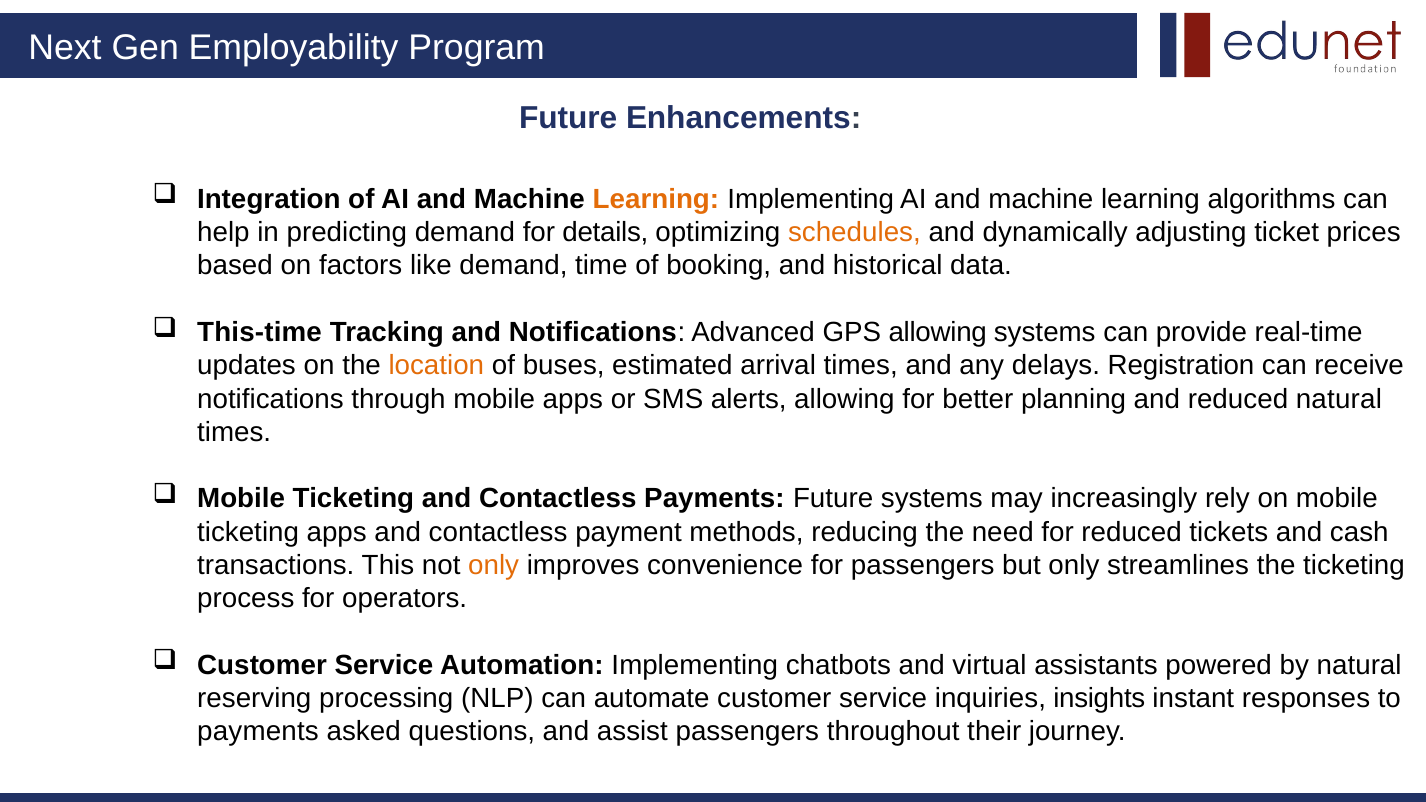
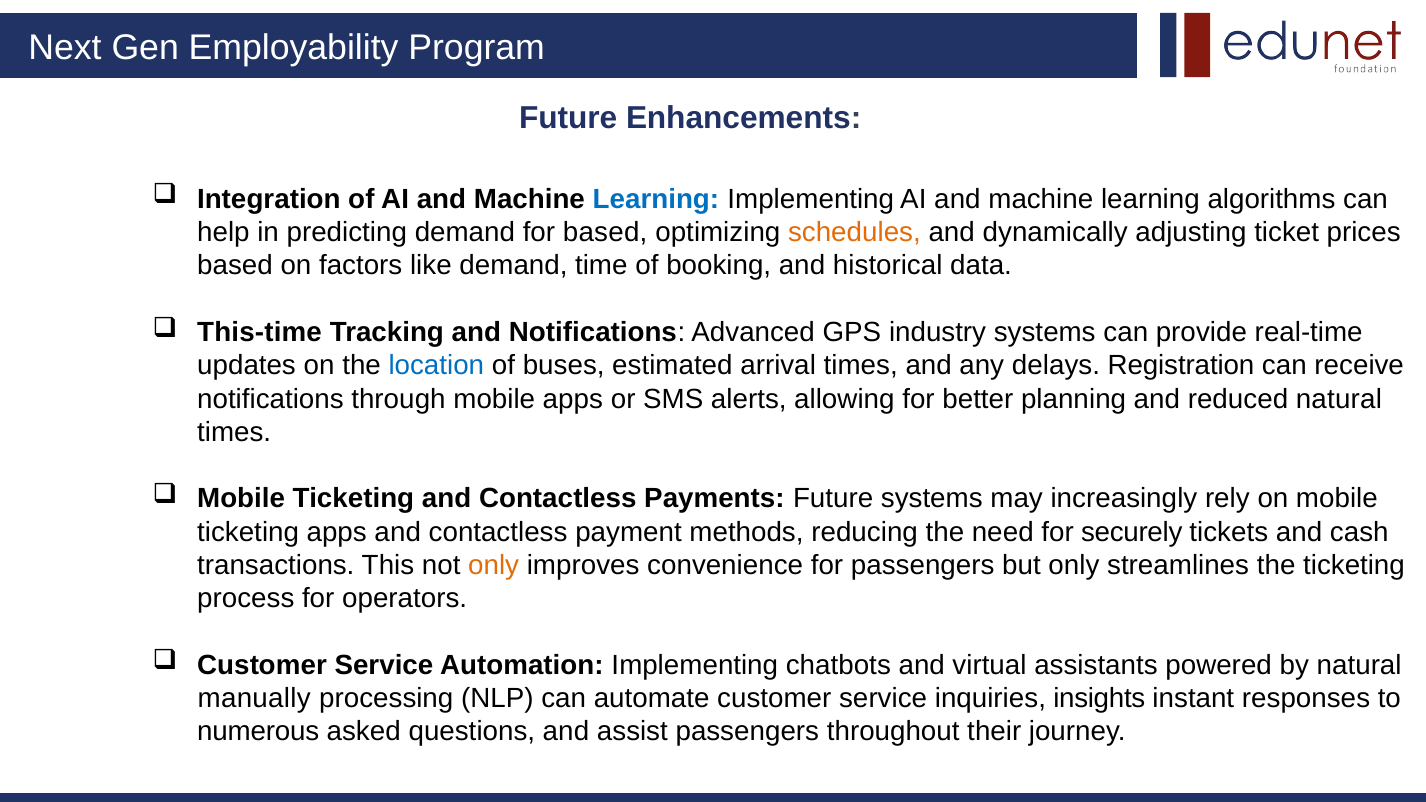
Learning colour: orange -> blue (656, 199)
for details: details -> based (605, 233)
GPS allowing: allowing -> industry (938, 332)
location colour: orange -> blue (436, 366)
for reduced: reduced -> securely (1132, 532)
reserving: reserving -> manually (254, 699)
payments: payments -> numerous (258, 732)
